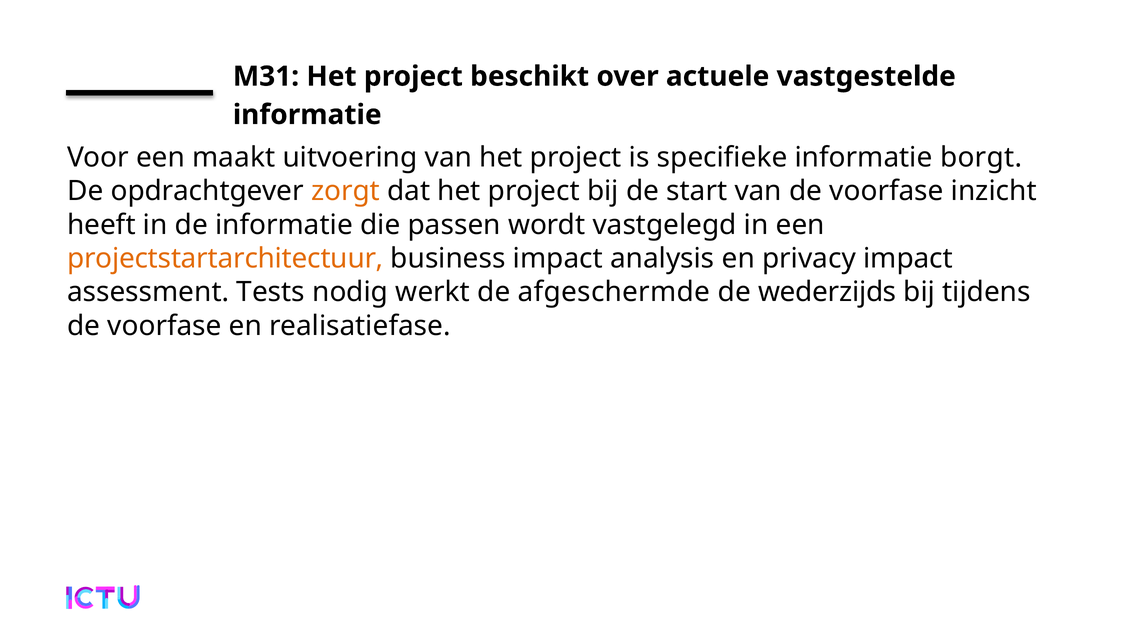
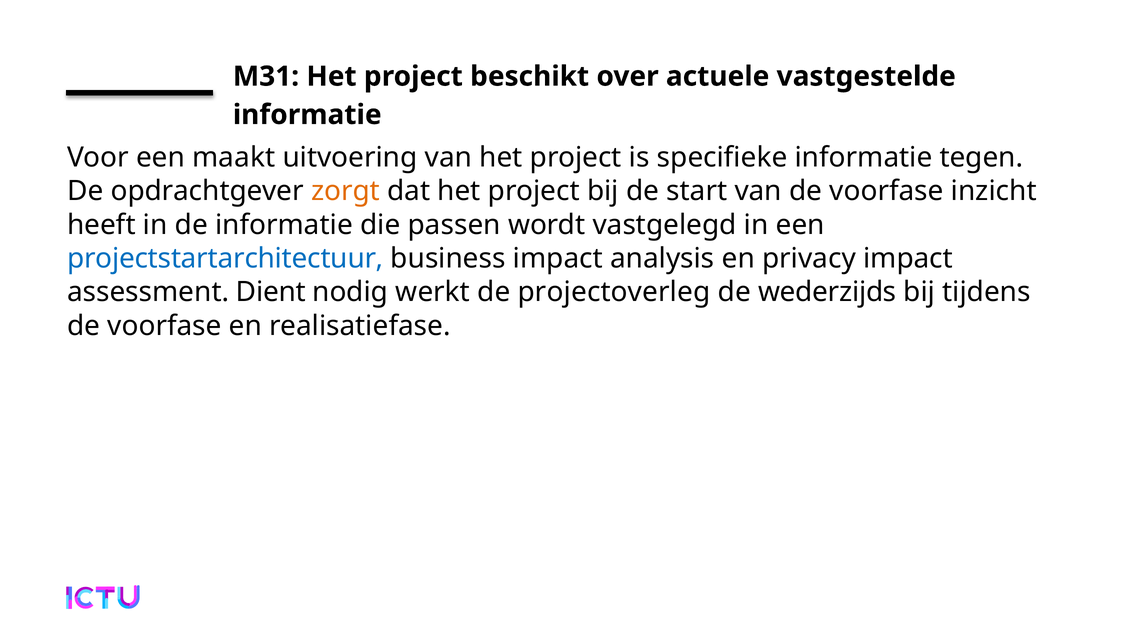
borgt: borgt -> tegen (981, 157)
projectstartarchitectuur colour: orange -> blue (225, 258)
Tests: Tests -> Dient (271, 292)
afgeschermde: afgeschermde -> projectoverleg (614, 292)
